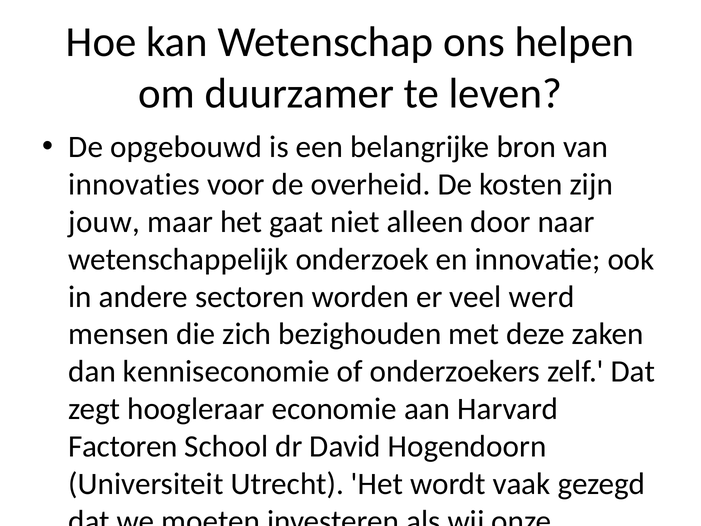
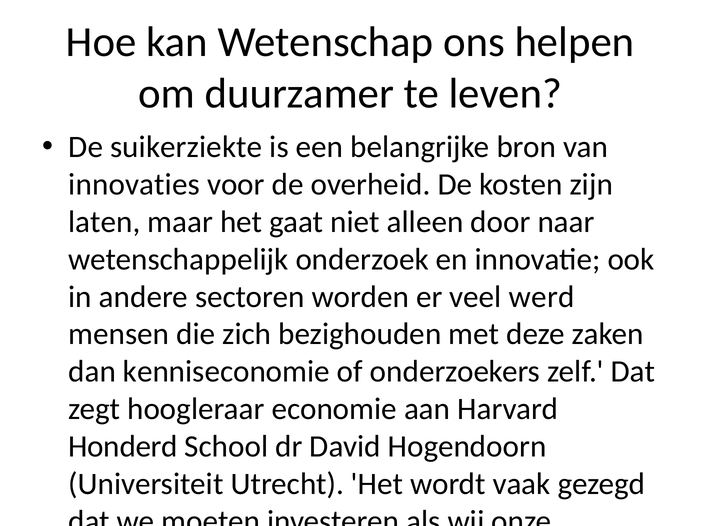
opgebouwd: opgebouwd -> suikerziekte (186, 147)
jouw: jouw -> laten (104, 222)
Factoren: Factoren -> Honderd (123, 446)
